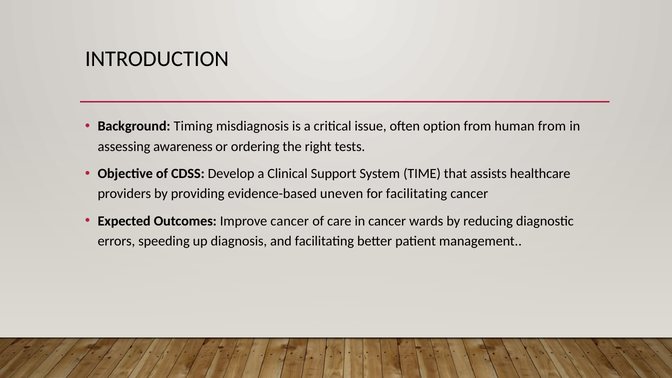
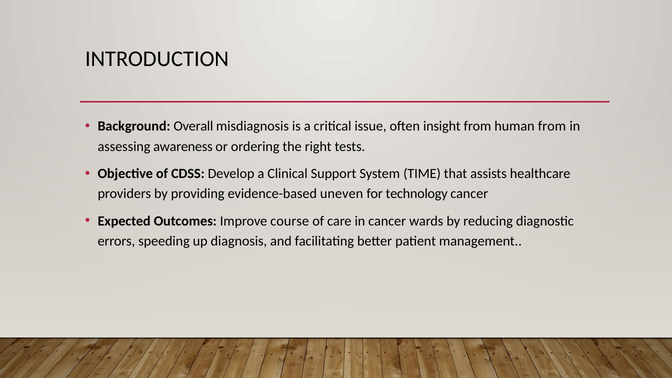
Timing: Timing -> Overall (193, 126)
option: option -> insight (442, 126)
for facilitating: facilitating -> technology (417, 194)
Improve cancer: cancer -> course (290, 221)
